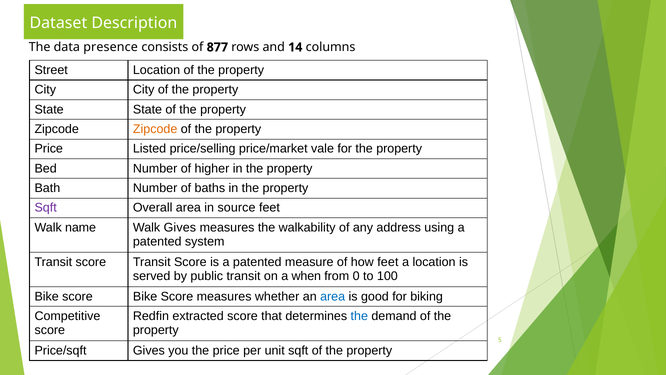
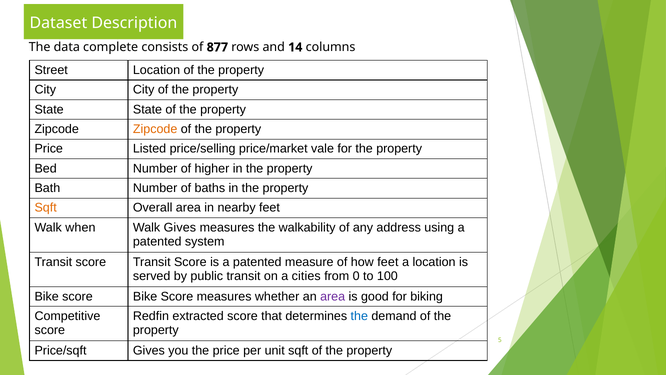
presence: presence -> complete (111, 47)
Sqft colour: purple -> orange (46, 208)
source: source -> nearby (237, 208)
name: name -> when (80, 227)
when: when -> cities (306, 276)
area colour: blue -> purple (333, 296)
